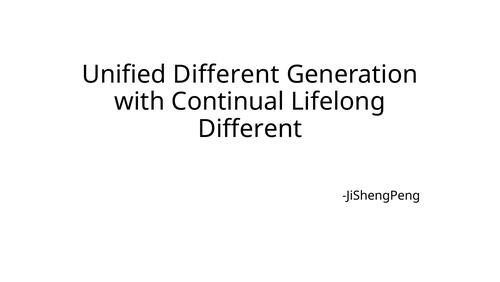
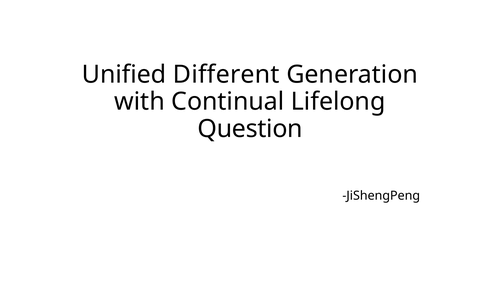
Different: Different -> Question (250, 128)
